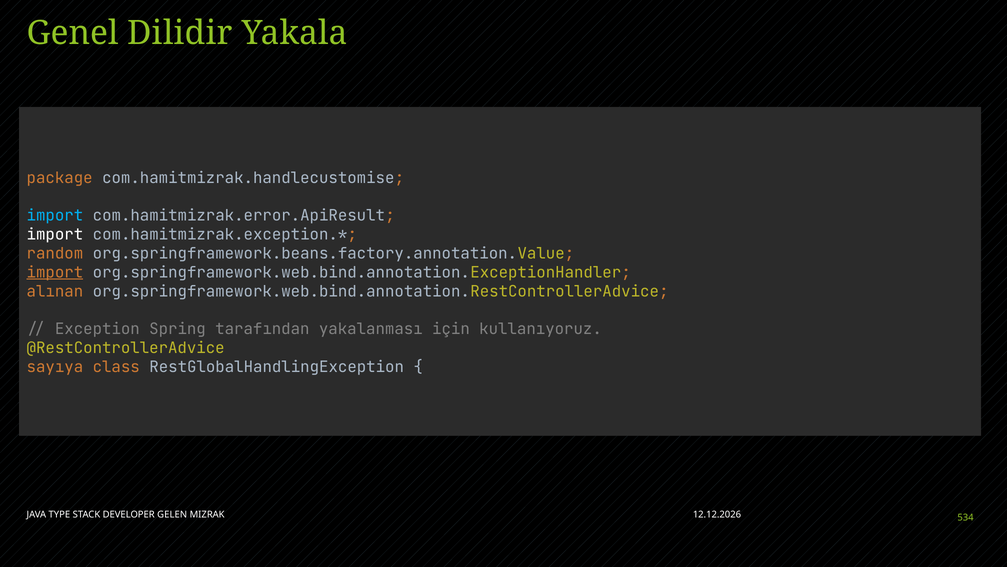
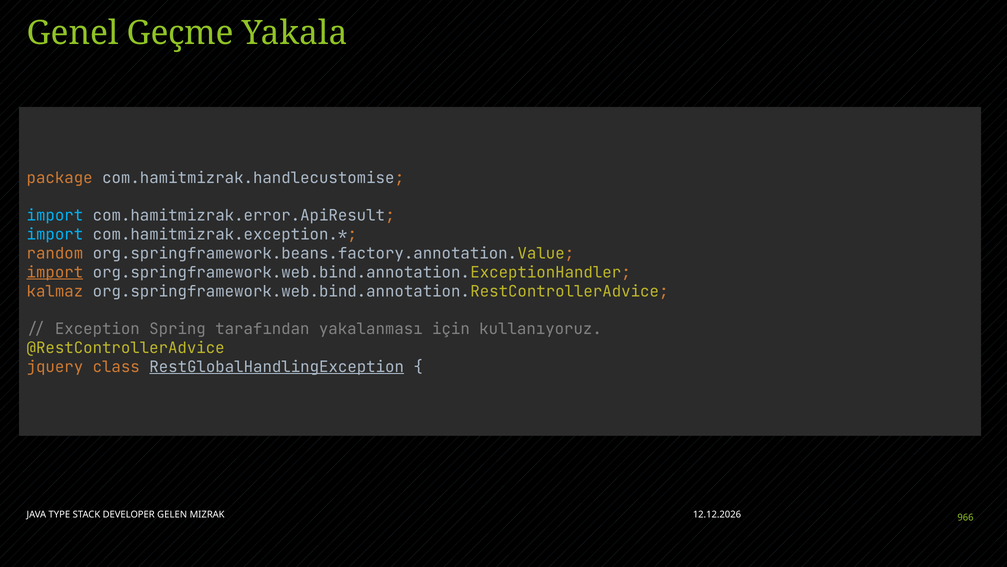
Dilidir: Dilidir -> Geçme (180, 33)
import colour: white -> light blue (55, 234)
alınan: alınan -> kalmaz (55, 291)
sayıya: sayıya -> jquery (55, 367)
RestGlobalHandlingException underline: none -> present (277, 367)
534: 534 -> 966 (965, 517)
